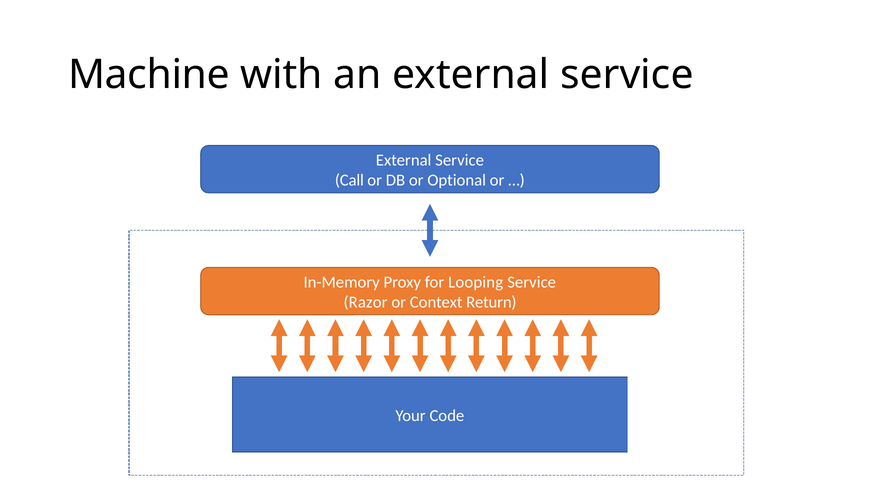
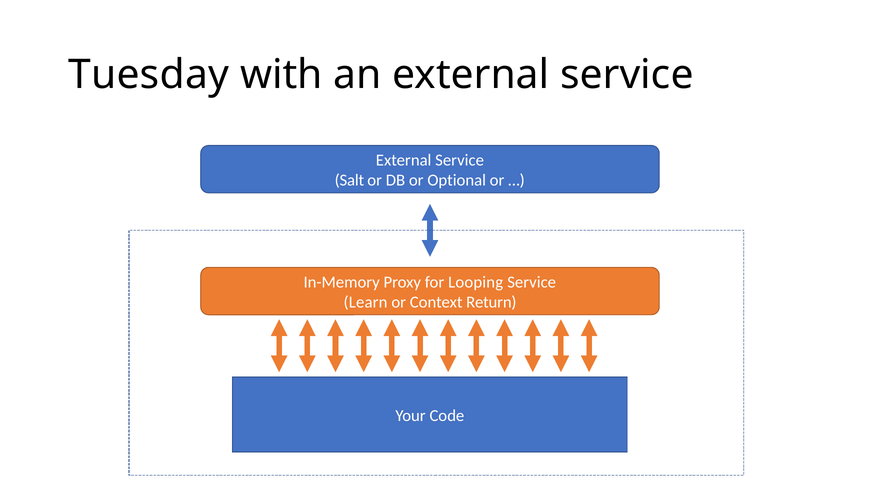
Machine: Machine -> Tuesday (149, 75)
Call: Call -> Salt (349, 180)
Razor: Razor -> Learn (366, 302)
